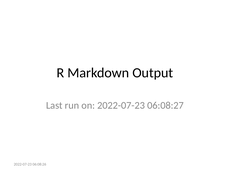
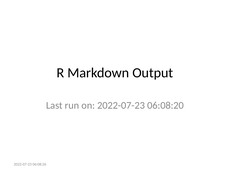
06:08:27: 06:08:27 -> 06:08:20 (166, 106)
